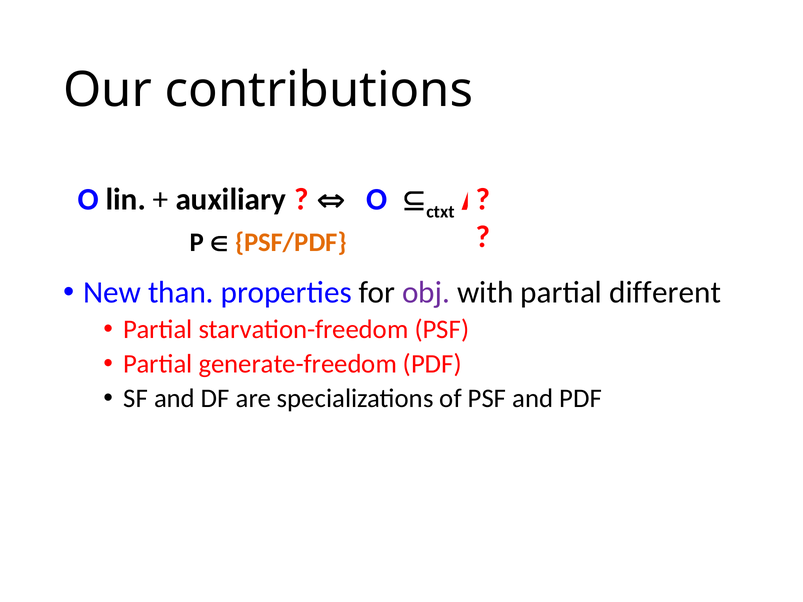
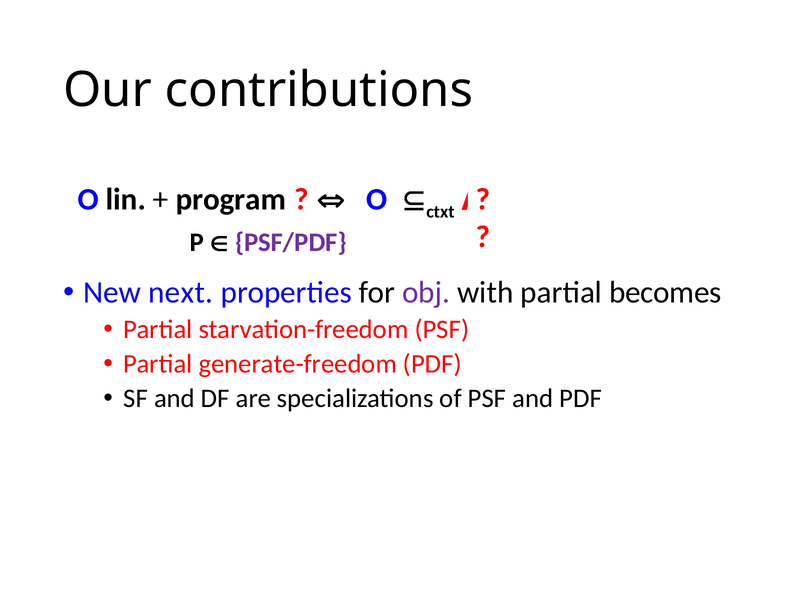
auxiliary: auxiliary -> program (231, 200)
PSF/PDF colour: orange -> purple (291, 243)
than: than -> next (181, 293)
different: different -> becomes (665, 293)
